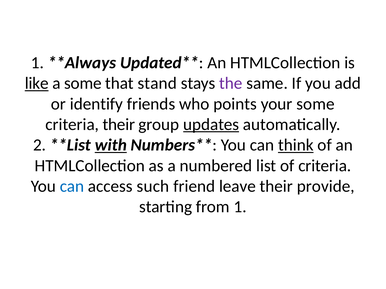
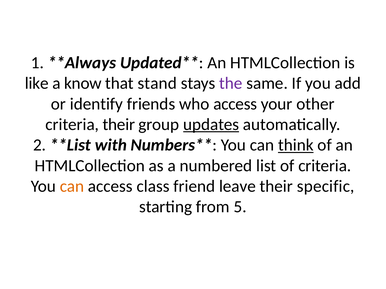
like underline: present -> none (37, 83)
a some: some -> know (83, 83)
who points: points -> access (235, 104)
your some: some -> other (315, 104)
with underline: present -> none (111, 145)
can colour: blue -> orange (72, 187)
such: such -> class (153, 187)
provide: provide -> specific (326, 187)
from 1: 1 -> 5 (240, 207)
